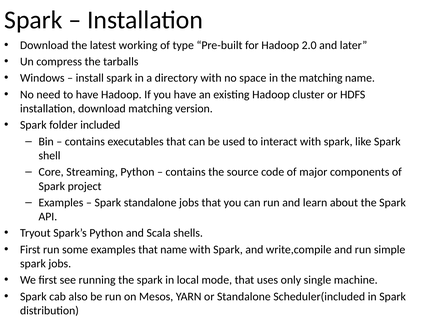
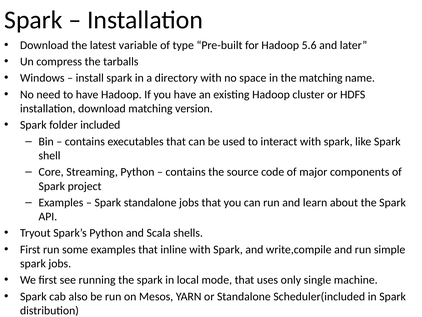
working: working -> variable (138, 45)
2.0: 2.0 -> 5.6 (309, 45)
that name: name -> inline (174, 249)
